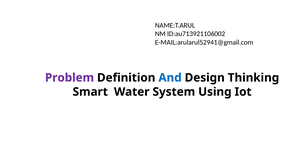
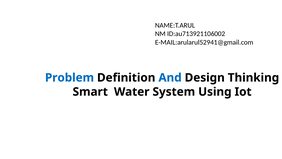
Problem colour: purple -> blue (70, 77)
